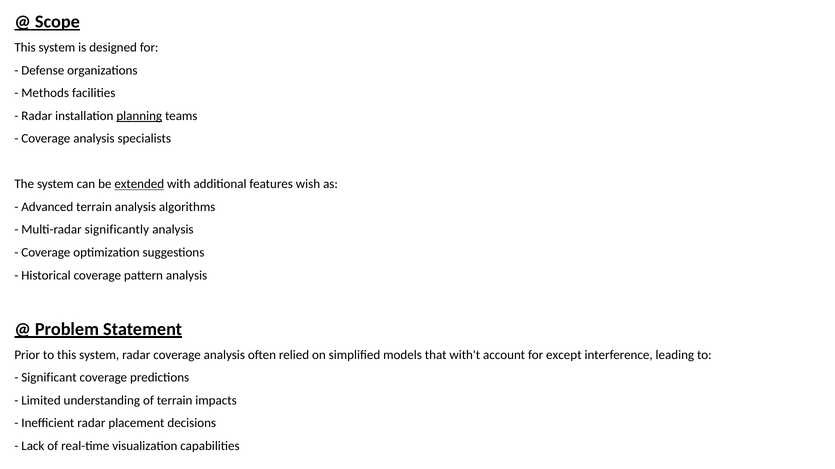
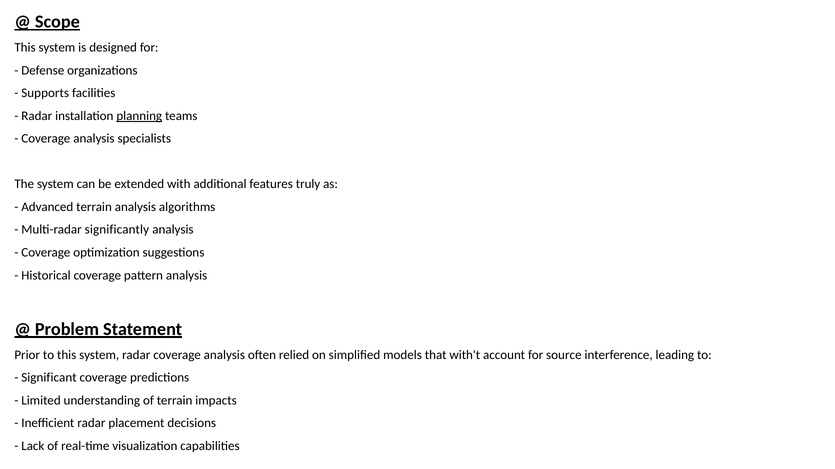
Methods: Methods -> Supports (45, 93)
extended underline: present -> none (139, 184)
wish: wish -> truly (308, 184)
except: except -> source (564, 355)
